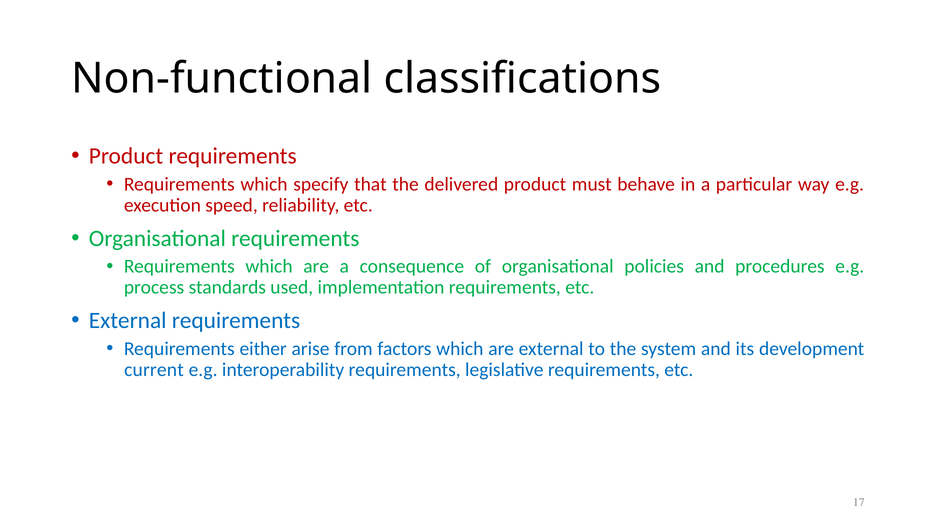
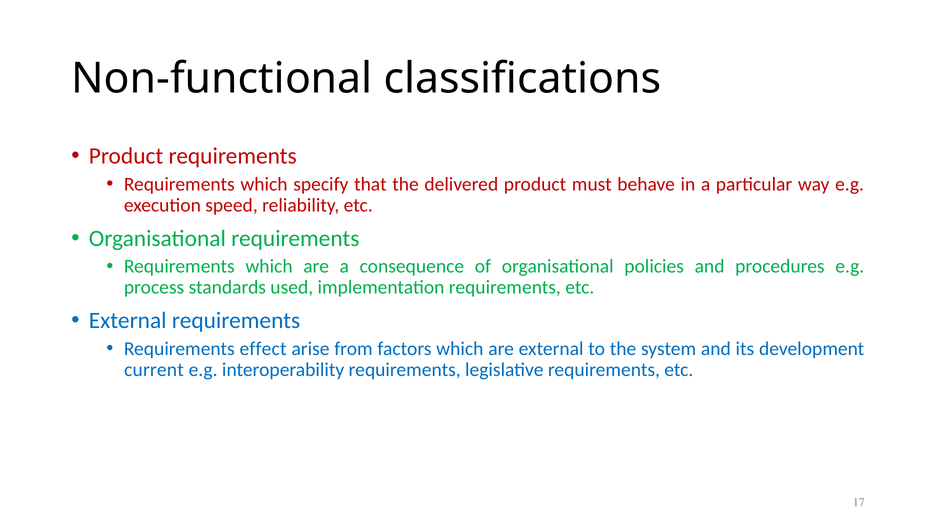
either: either -> effect (263, 348)
